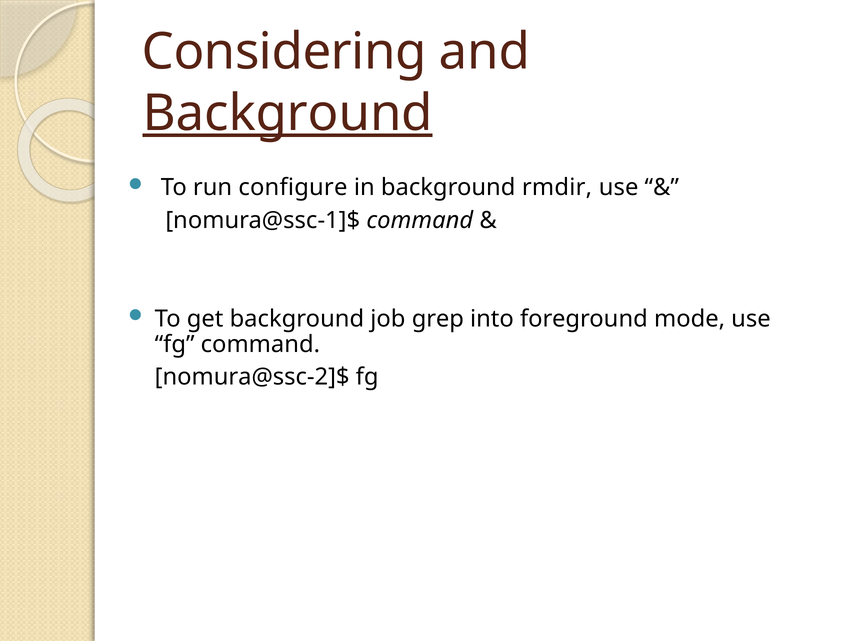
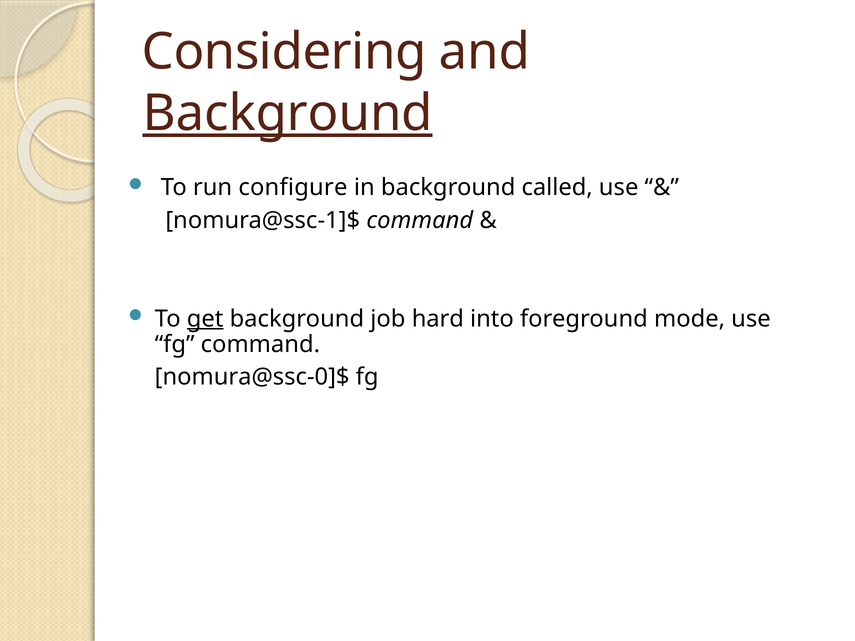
rmdir: rmdir -> called (557, 188)
get underline: none -> present (205, 319)
grep: grep -> hard (438, 319)
nomura@ssc-2]$: nomura@ssc-2]$ -> nomura@ssc-0]$ (252, 377)
